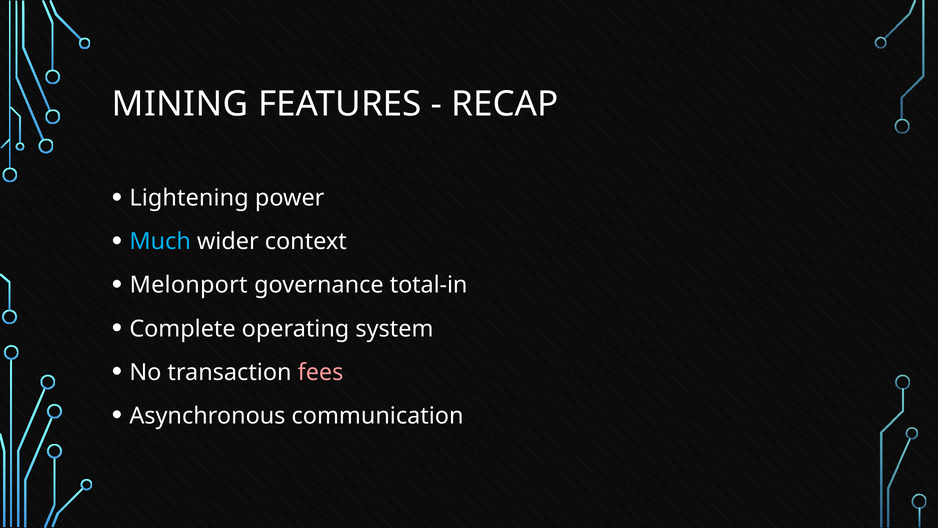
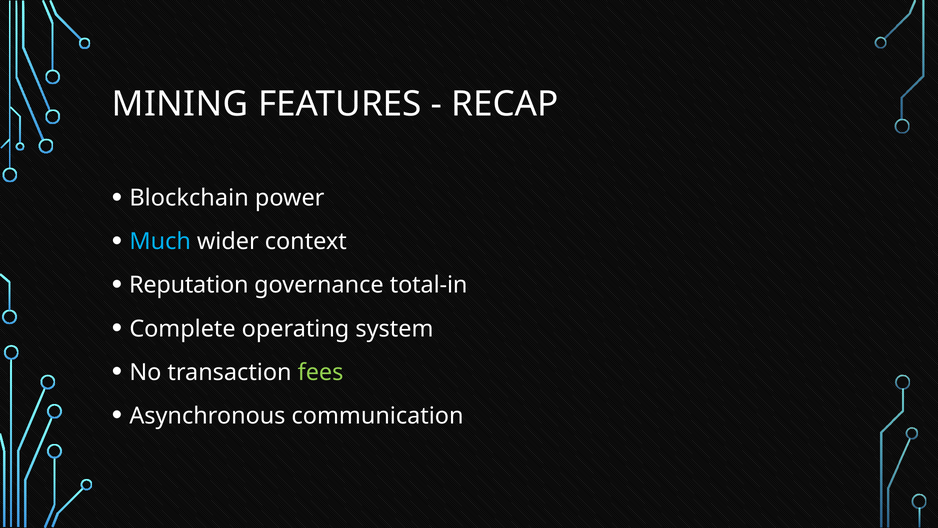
Lightening: Lightening -> Blockchain (189, 198)
Melonport: Melonport -> Reputation (189, 285)
fees colour: pink -> light green (321, 372)
